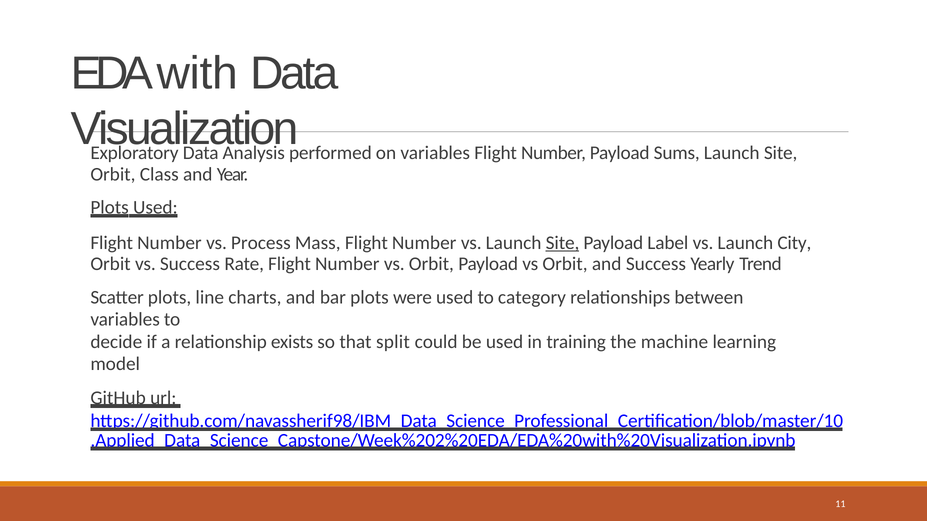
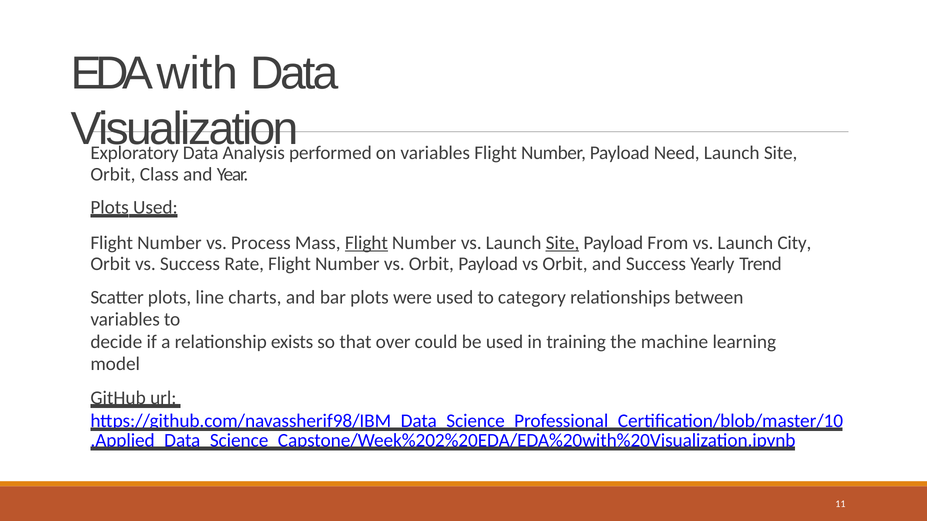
Sums: Sums -> Need (677, 153)
Flight underline: none -> present (366, 243)
Label: Label -> From (668, 243)
split: split -> over (393, 342)
